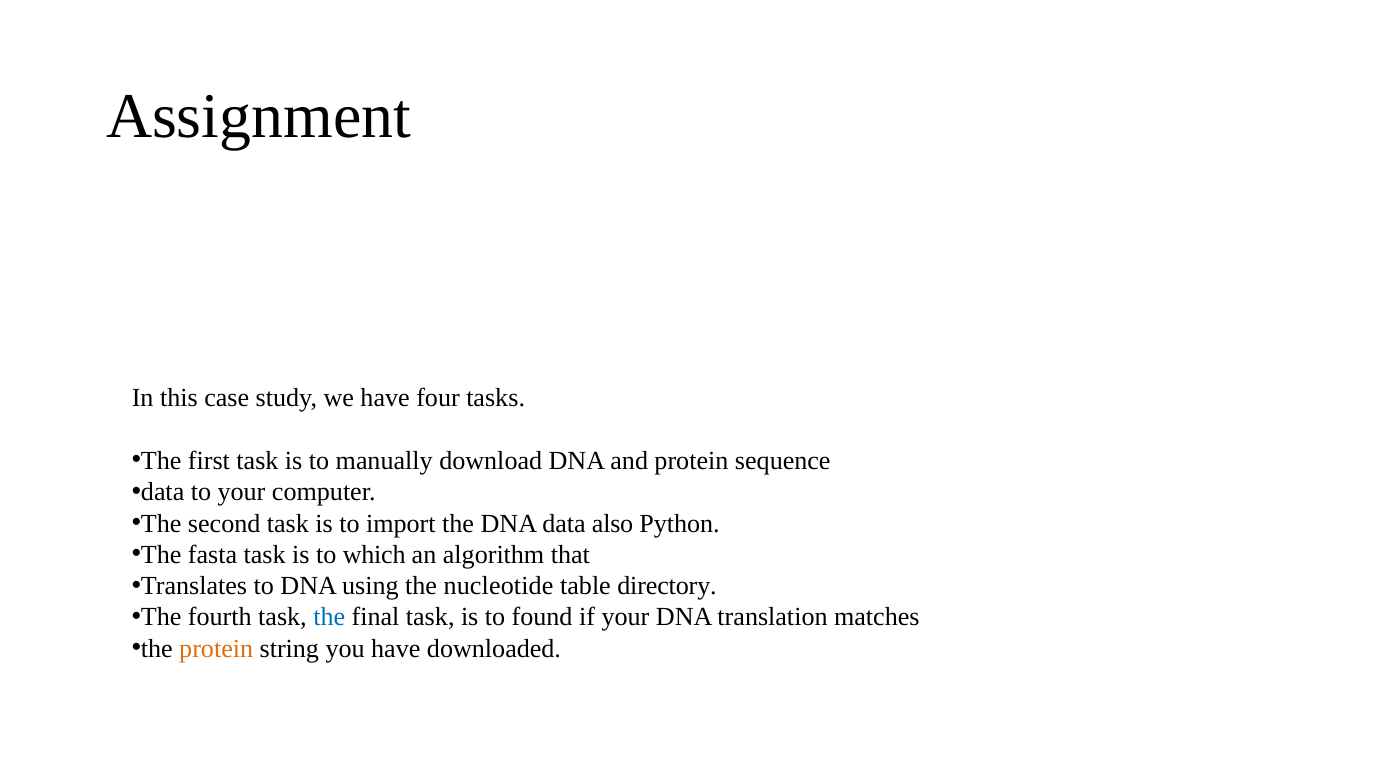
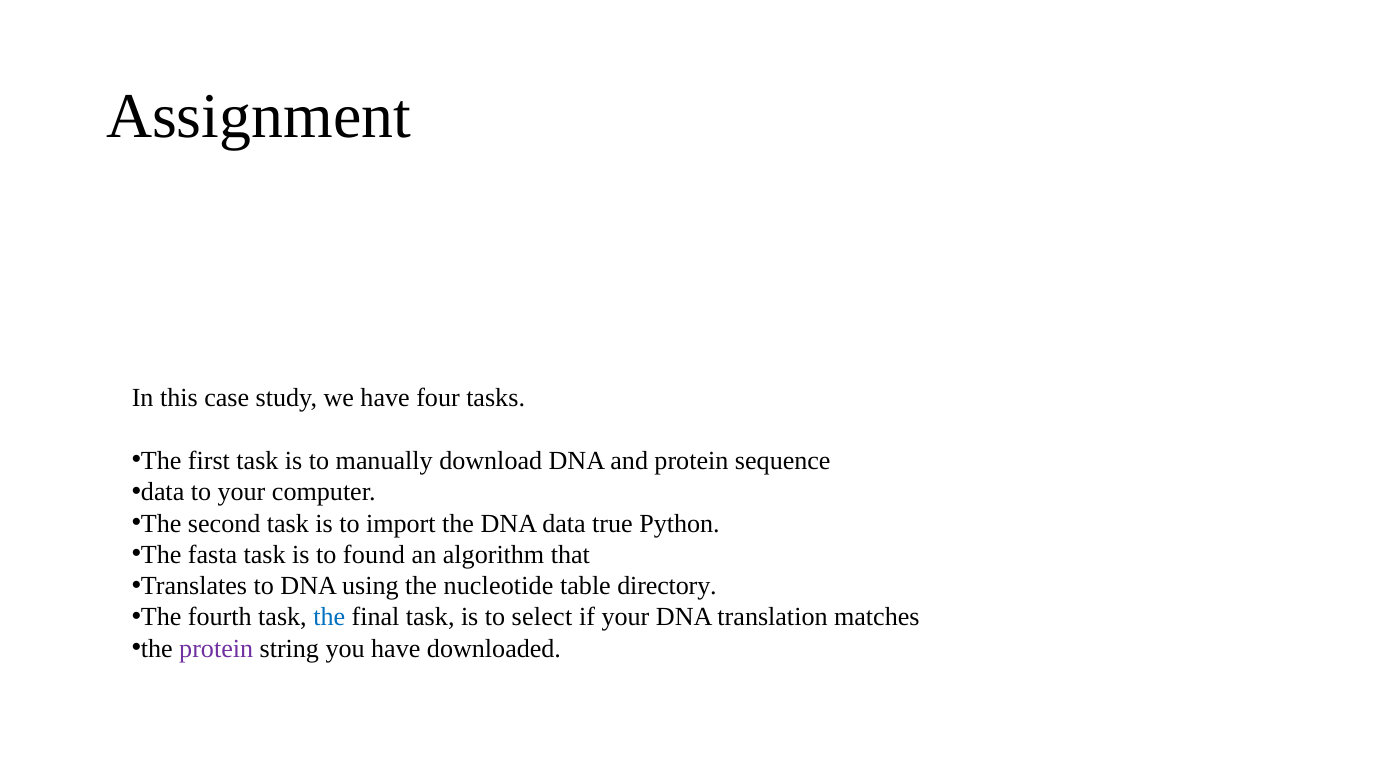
also: also -> true (612, 524)
which: which -> found (374, 555)
found: found -> select (542, 618)
protein colour: orange -> purple (216, 649)
